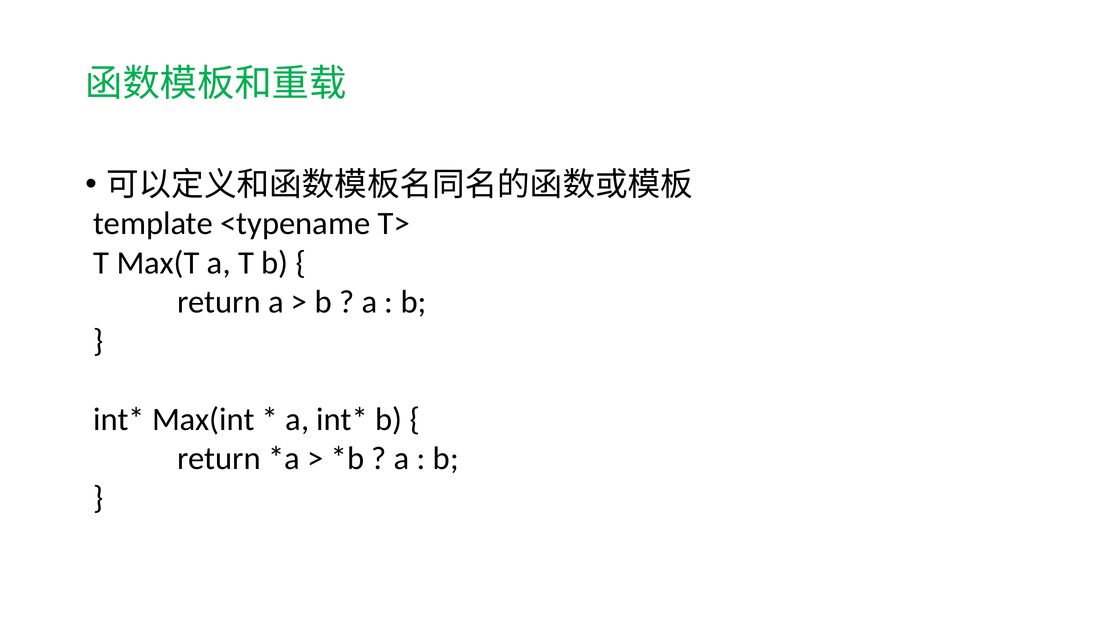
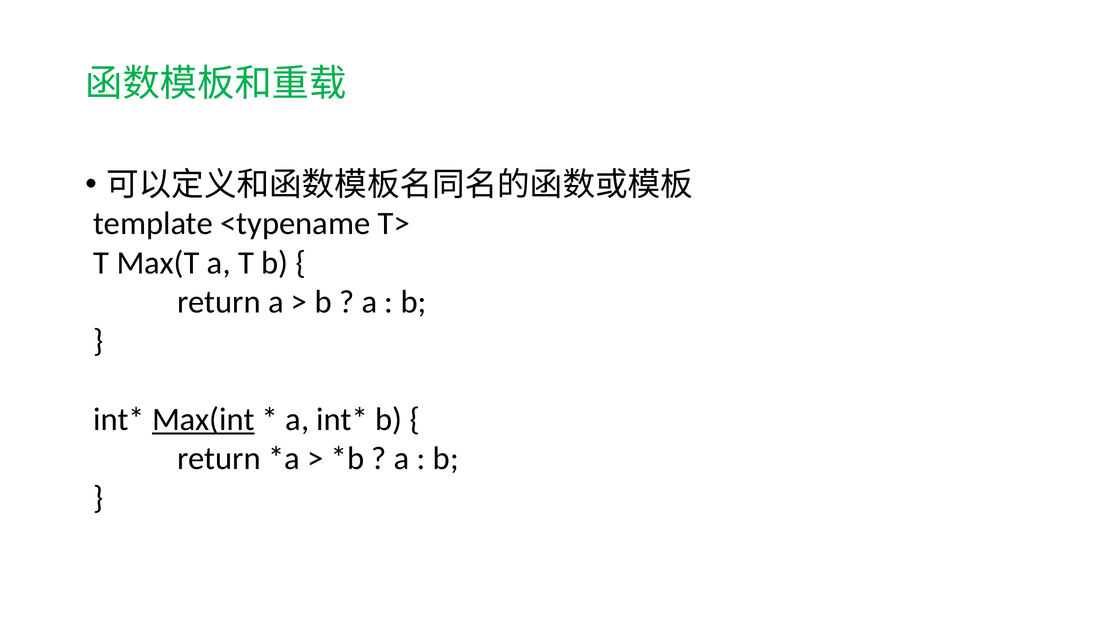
Max(int underline: none -> present (203, 420)
